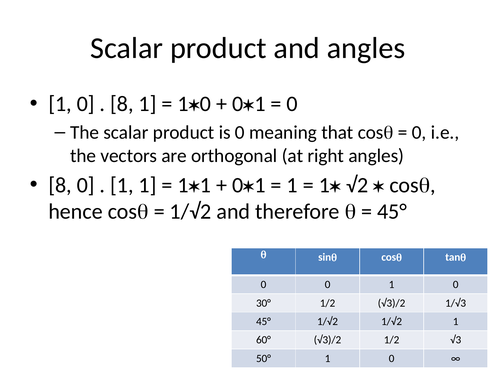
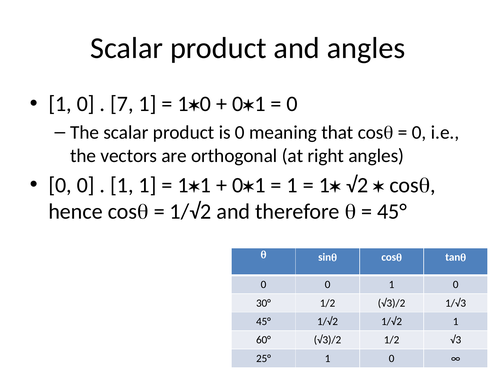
8: 8 -> 7 (122, 104)
8: 8 -> 0 (60, 185)
50°: 50° -> 25° (263, 358)
